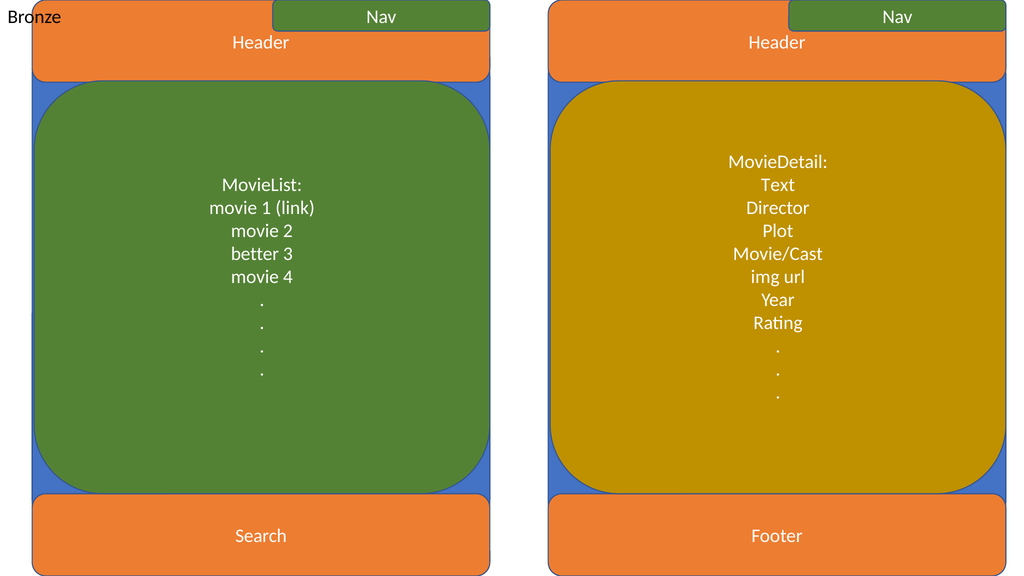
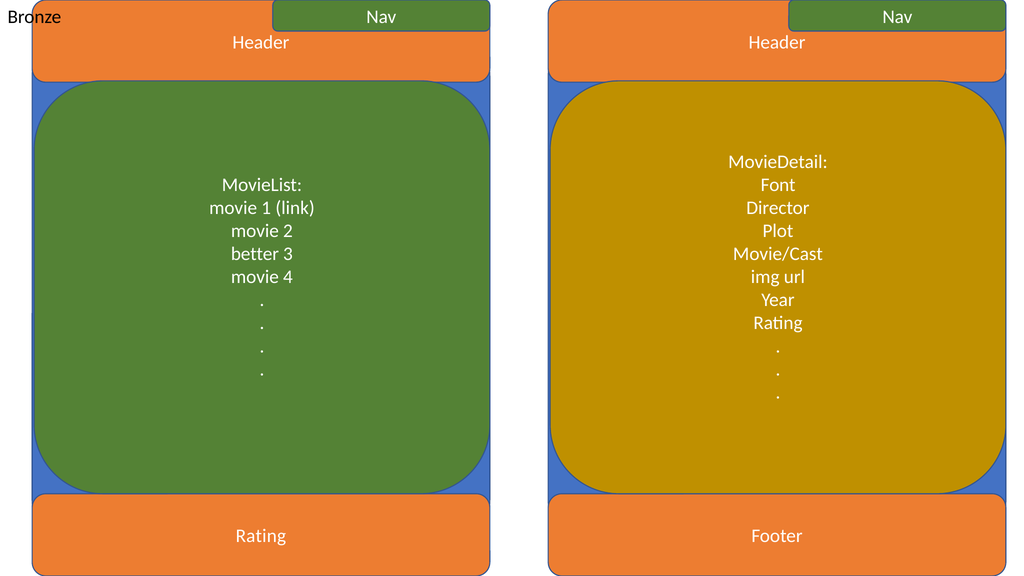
Text: Text -> Font (778, 185)
Search: Search -> Rating (261, 536)
